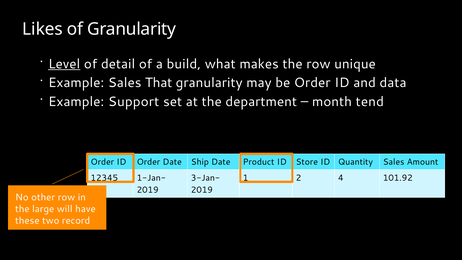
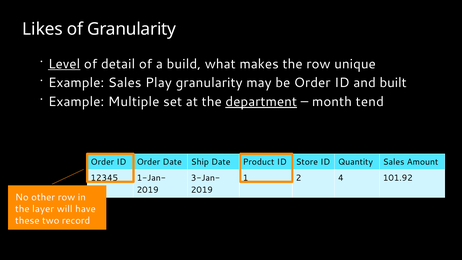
That: That -> Play (158, 83)
data: data -> built (393, 83)
Support: Support -> Multiple (134, 102)
department underline: none -> present (261, 102)
large: large -> layer (43, 209)
